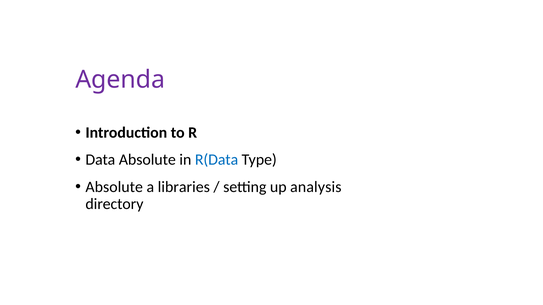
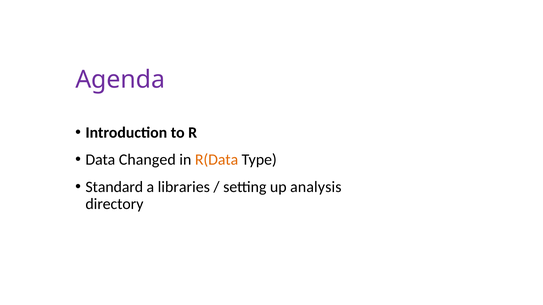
Data Absolute: Absolute -> Changed (147, 160)
R(Data colour: blue -> orange (217, 160)
Absolute: Absolute -> Standard (114, 187)
